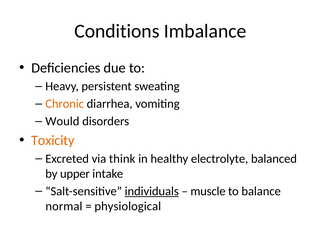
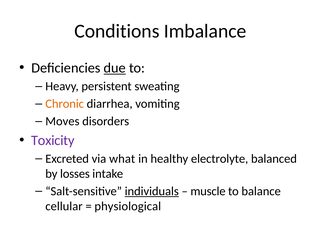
due underline: none -> present (115, 68)
Would: Would -> Moves (62, 121)
Toxicity colour: orange -> purple (53, 140)
think: think -> what (122, 159)
upper: upper -> losses (75, 174)
normal: normal -> cellular (64, 206)
